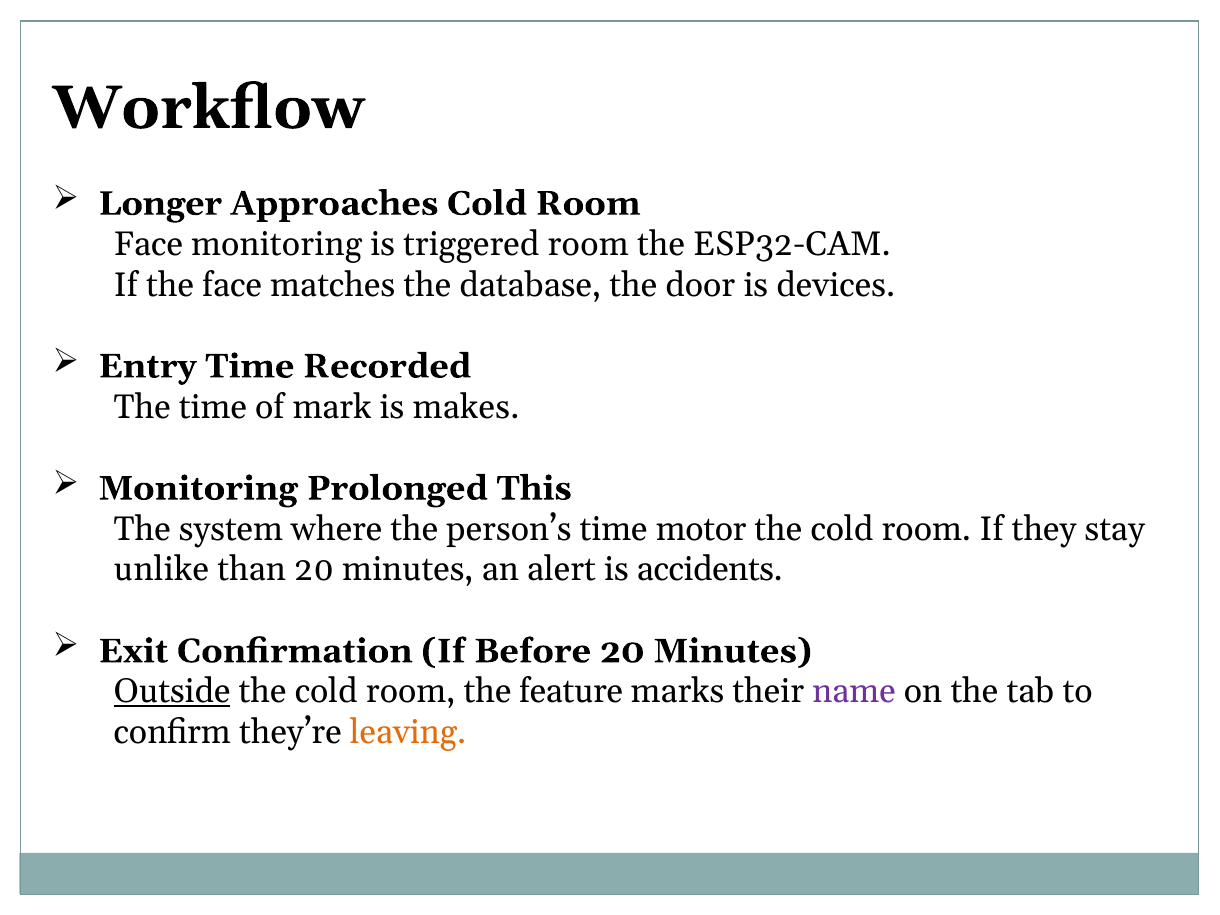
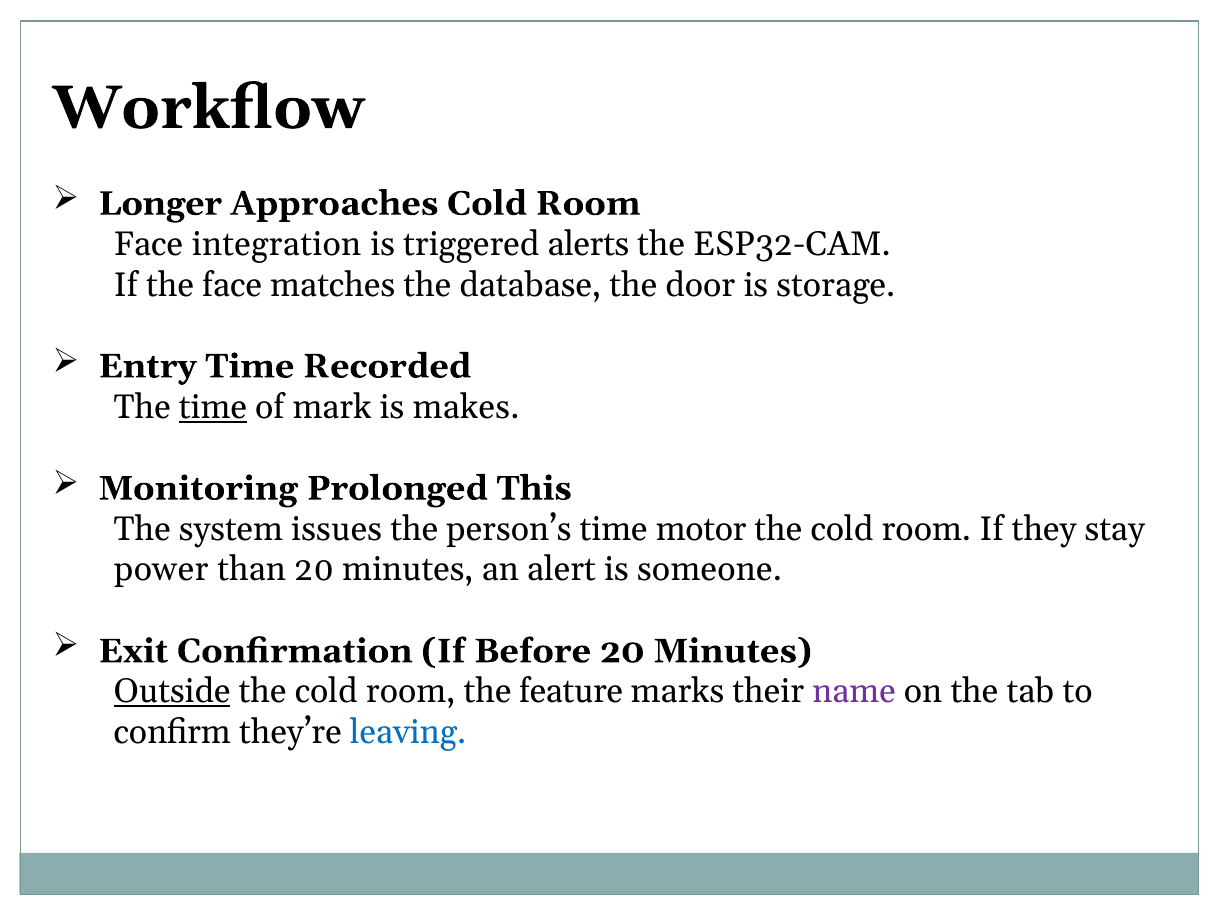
Face monitoring: monitoring -> integration (276, 244)
triggered room: room -> alerts (588, 244)
devices: devices -> storage (836, 285)
time underline: none -> present (213, 407)
where: where -> issues (337, 529)
unlike: unlike -> power (161, 570)
accidents: accidents -> someone (710, 570)
leaving colour: orange -> blue (408, 732)
